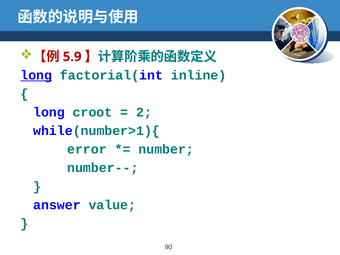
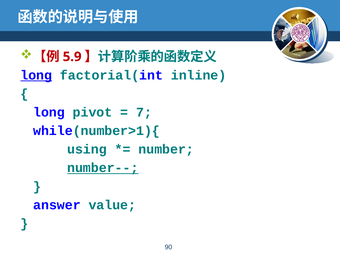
croot: croot -> pivot (93, 112)
2: 2 -> 7 (144, 112)
error: error -> using (87, 149)
number-- underline: none -> present (103, 168)
